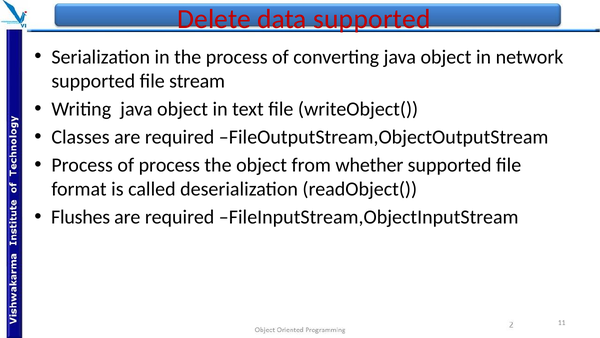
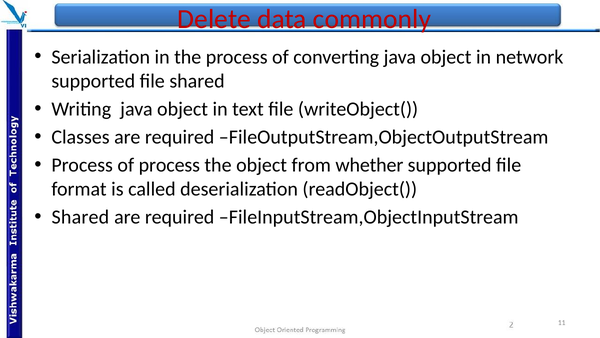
data supported: supported -> commonly (372, 19)
file stream: stream -> shared (197, 81)
Flushes: Flushes -> Shared (80, 217)
